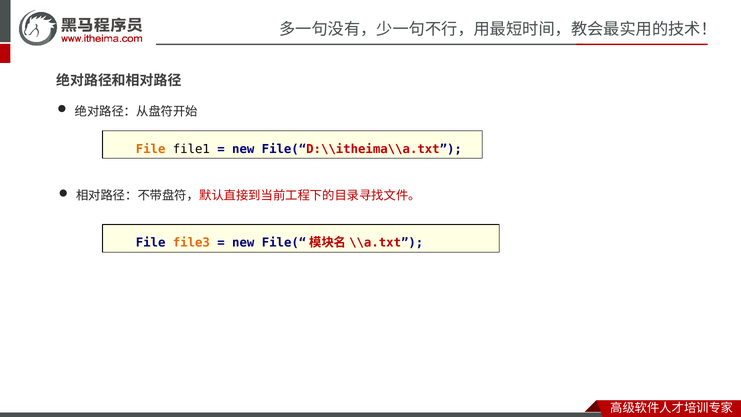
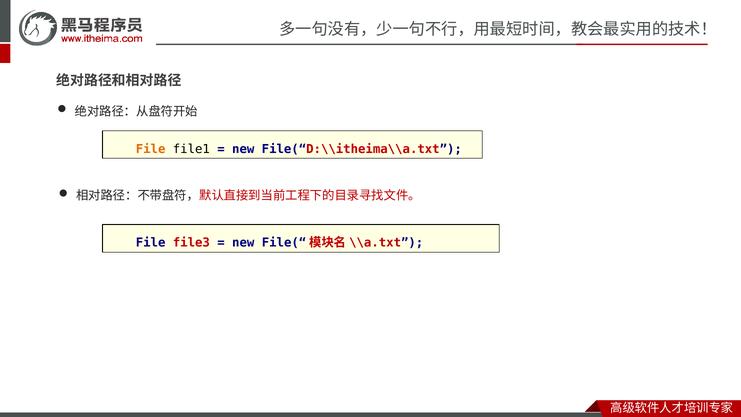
file3 colour: orange -> red (191, 243)
